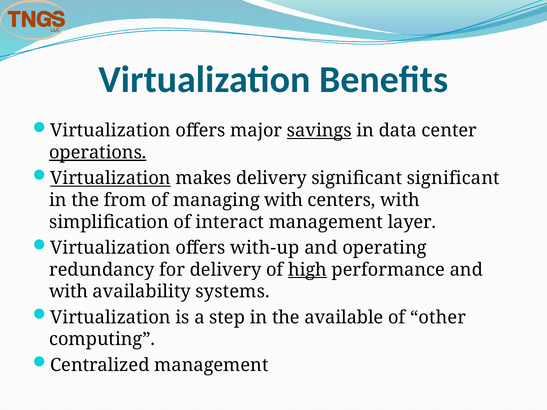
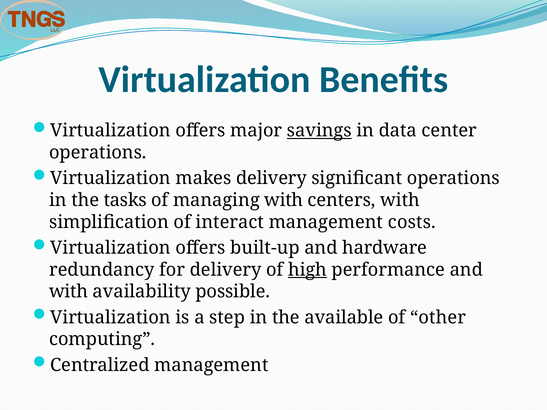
operations underline: present -> none (98, 153)
Virtualization underline: present -> none (110, 178)
significant significant: significant -> operations (453, 178)
from: from -> tasks (125, 200)
layer: layer -> costs (412, 222)
with-up: with-up -> built-up (265, 248)
operating: operating -> hardware (385, 248)
systems: systems -> possible (233, 292)
